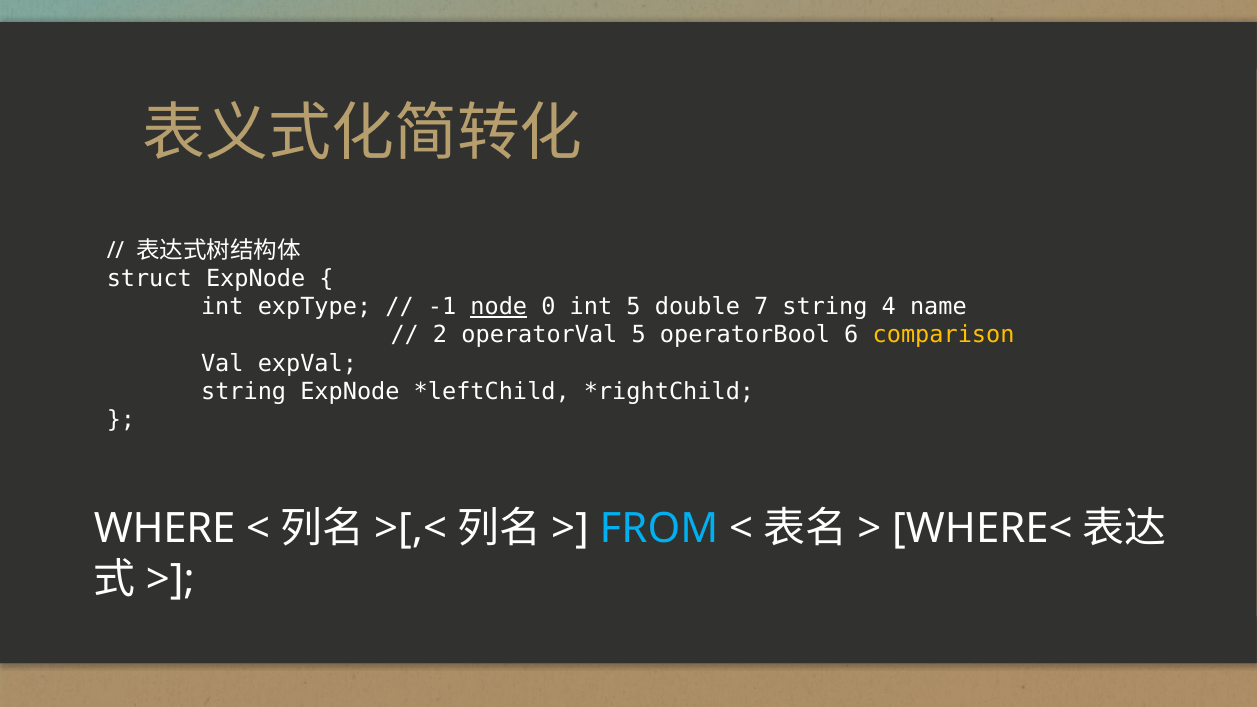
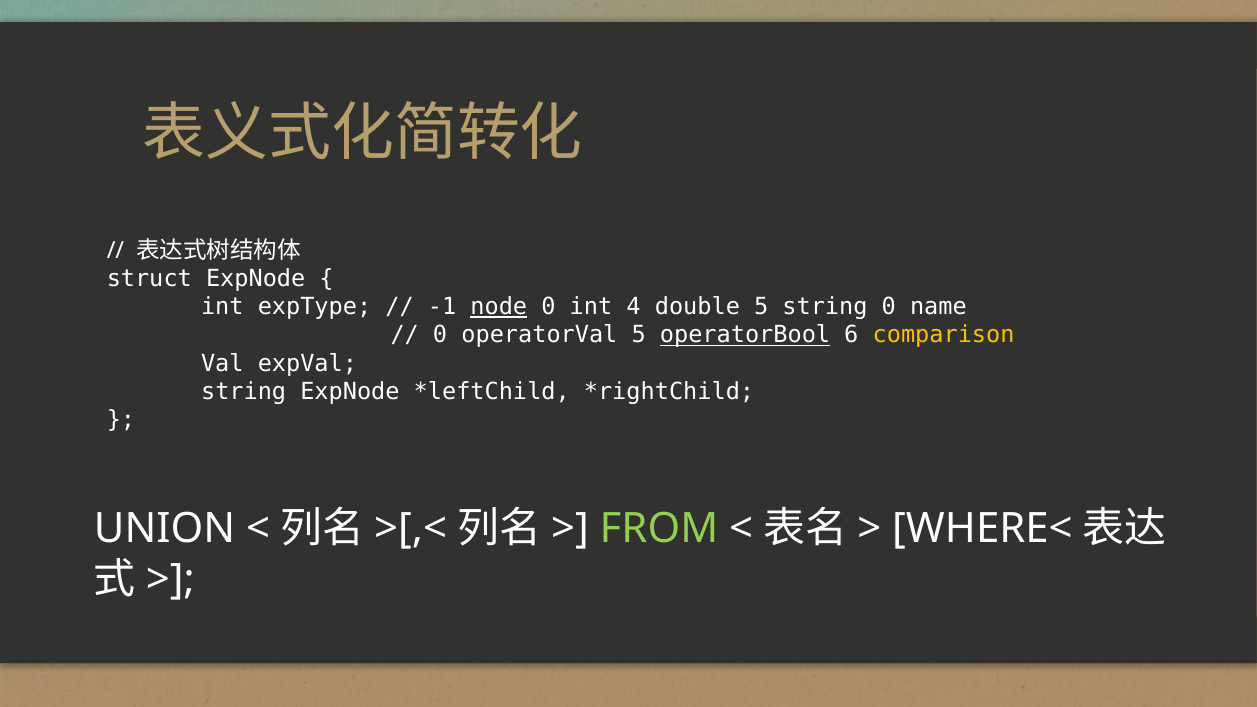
int 5: 5 -> 4 (634, 307)
double 7: 7 -> 5 (761, 307)
string 4: 4 -> 0 (889, 307)
2: 2 -> 0 (440, 335)
operatorBool underline: none -> present (745, 335)
WHERE: WHERE -> UNION (165, 529)
FROM colour: light blue -> light green (659, 529)
